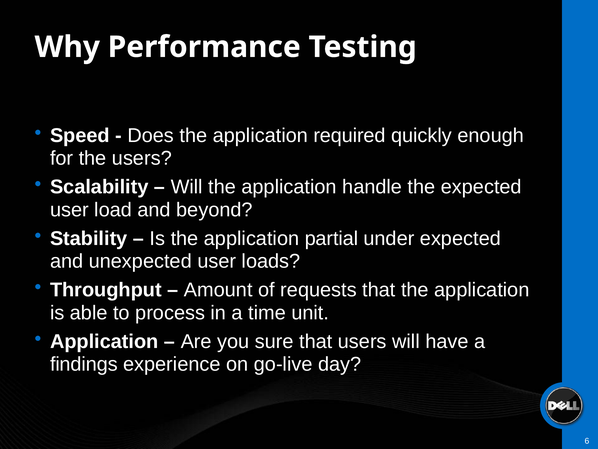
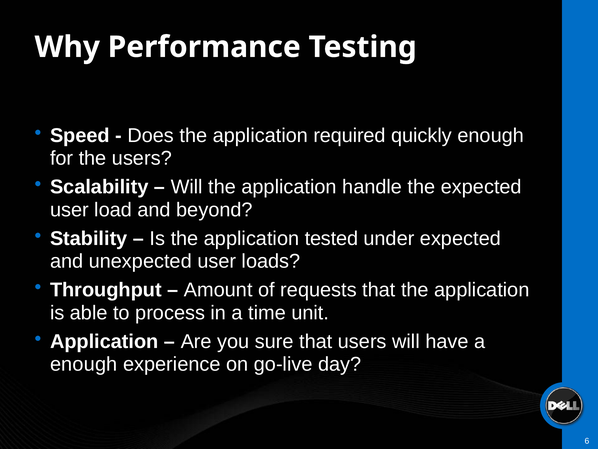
partial: partial -> tested (331, 238)
findings: findings -> enough (84, 364)
